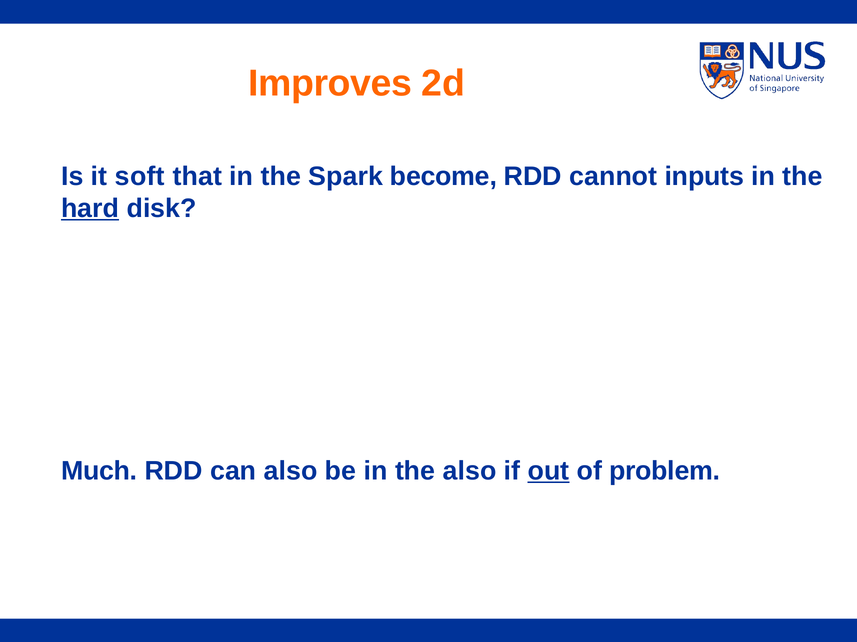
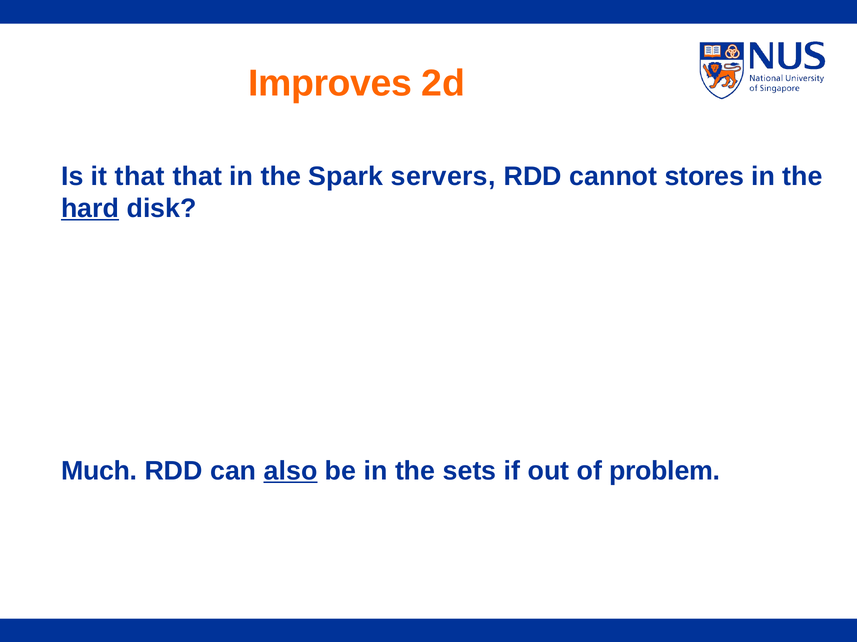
it soft: soft -> that (140, 176)
become: become -> servers (443, 176)
inputs: inputs -> stores (704, 176)
also underline: none -> present (291, 471)
the also: also -> sets (470, 471)
out underline: present -> none (548, 471)
